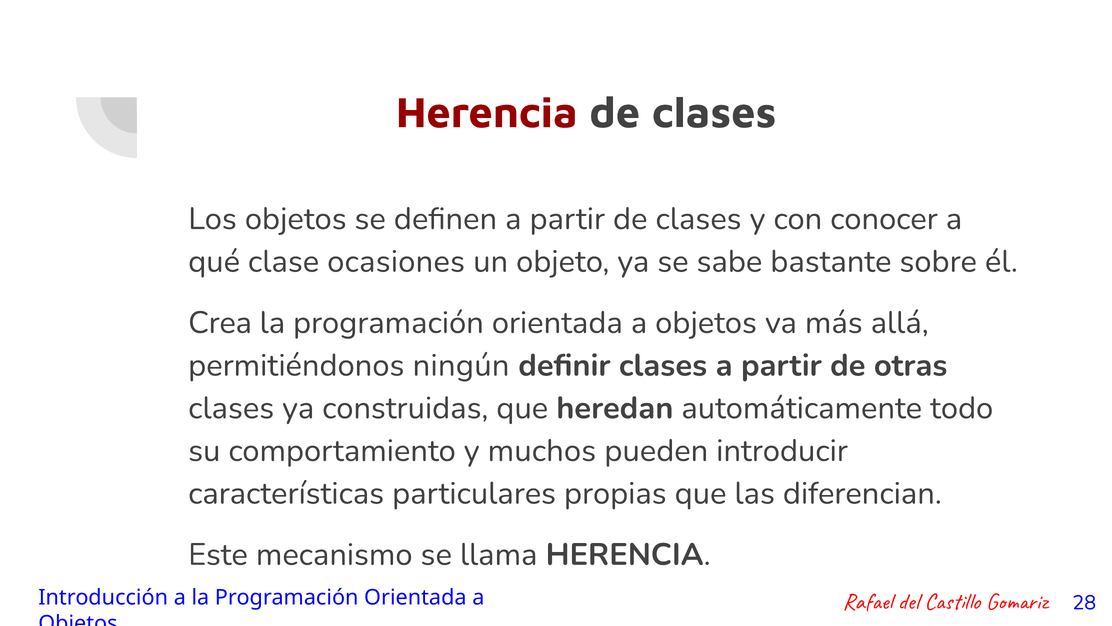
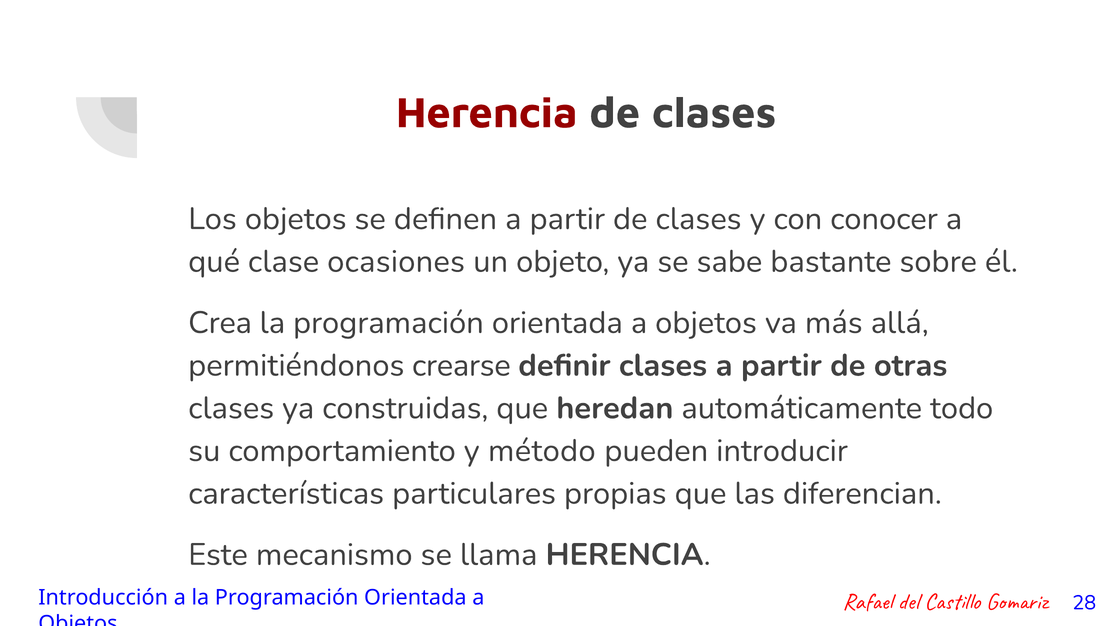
ningún: ningún -> crearse (461, 365)
muchos: muchos -> método (542, 450)
